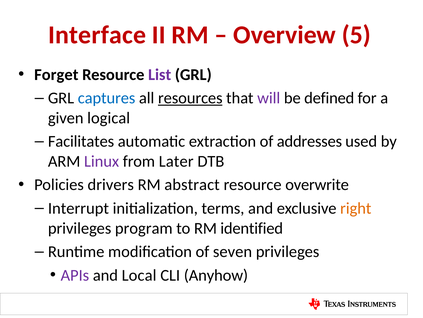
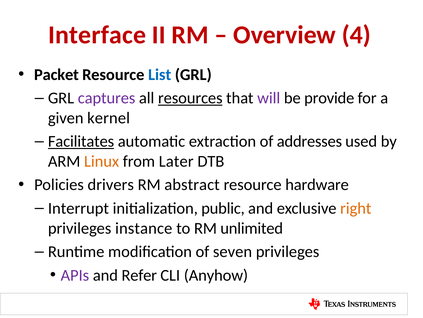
5: 5 -> 4 (356, 35)
Forget: Forget -> Packet (56, 74)
List colour: purple -> blue (160, 74)
captures colour: blue -> purple (107, 98)
defined: defined -> provide (329, 98)
logical: logical -> kernel (109, 118)
Facilitates underline: none -> present (81, 141)
Linux colour: purple -> orange (102, 161)
overwrite: overwrite -> hardware (317, 184)
terms: terms -> public (223, 208)
program: program -> instance (144, 228)
identified: identified -> unlimited (252, 228)
Local: Local -> Refer (139, 275)
